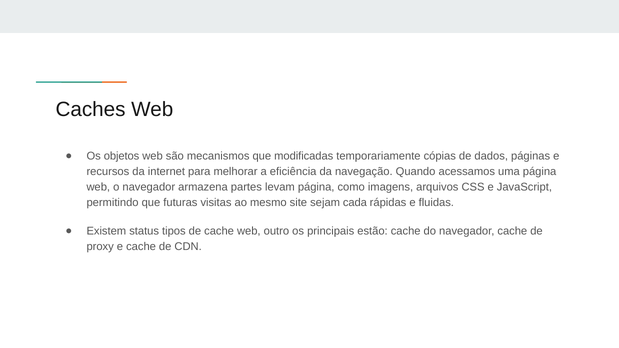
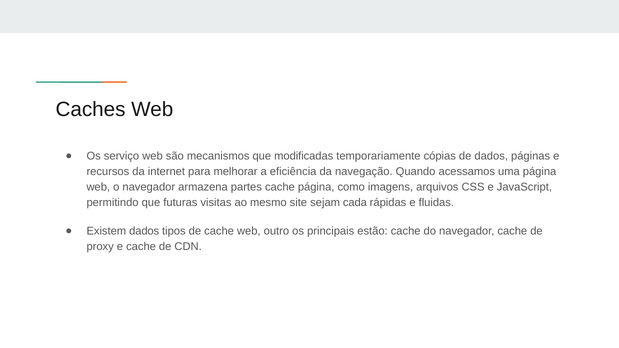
objetos: objetos -> serviço (122, 156)
partes levam: levam -> cache (280, 187)
Existem status: status -> dados (144, 231)
